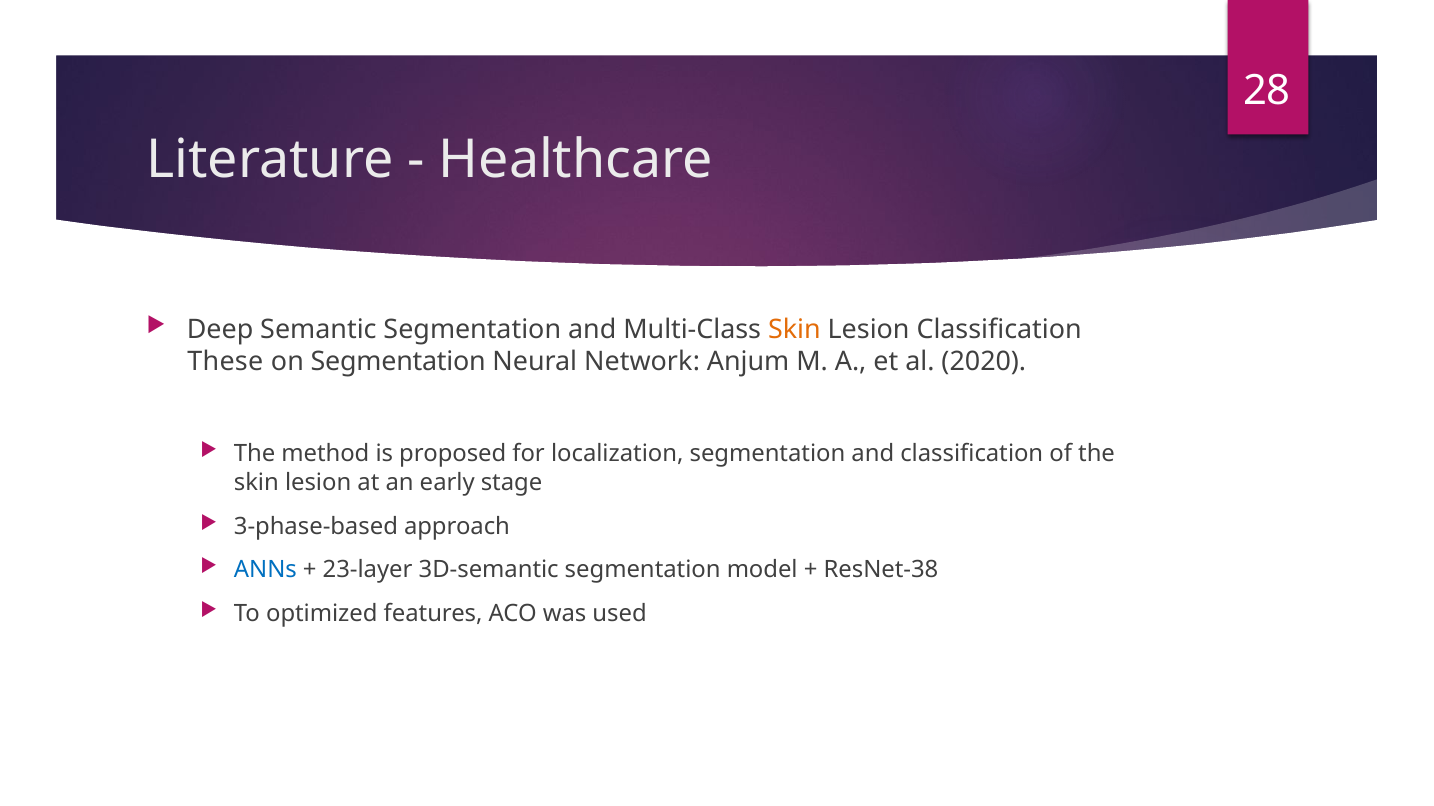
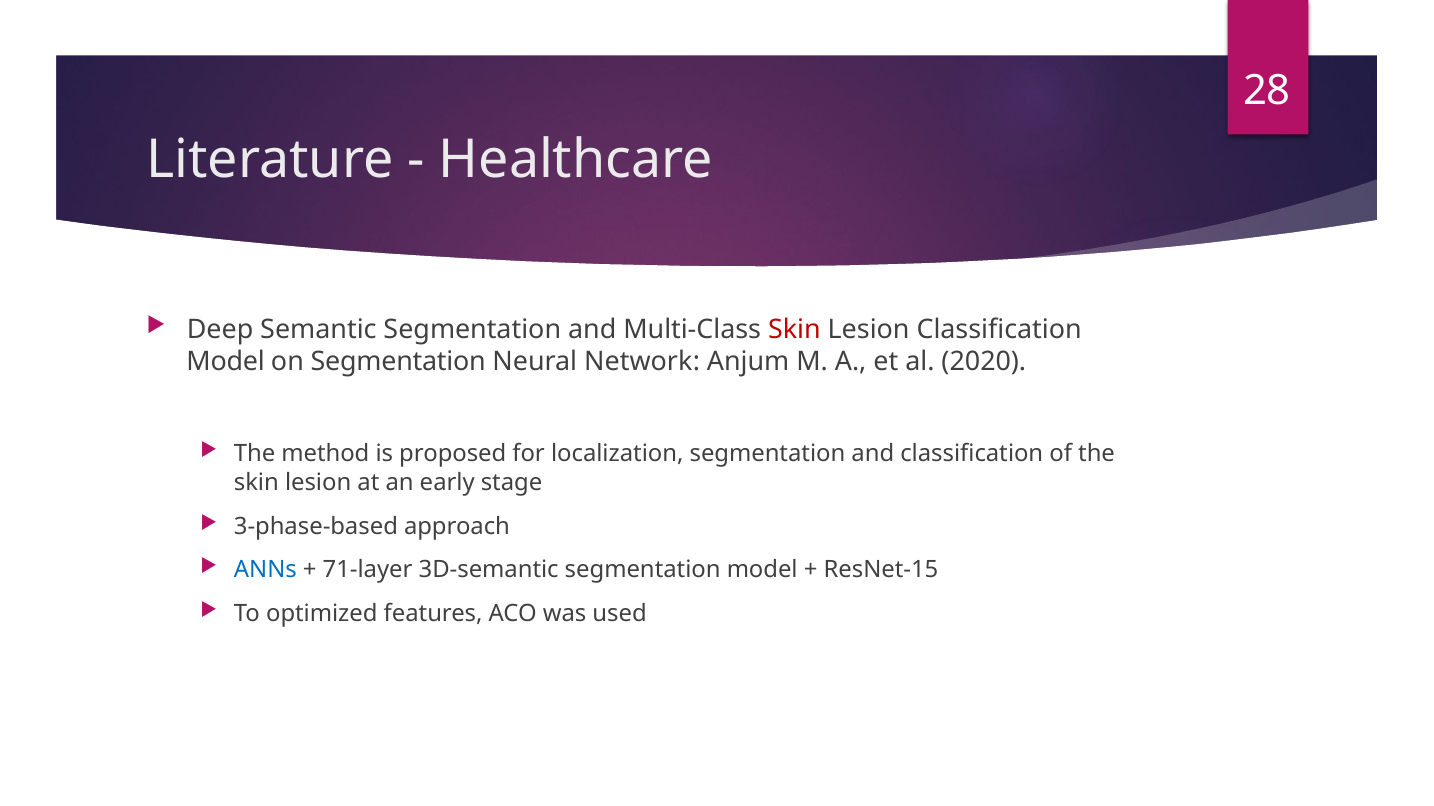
Skin colour: orange -> red (794, 330)
These: These -> Model (226, 362)
23-layer: 23-layer -> 71-layer (368, 570)
ResNet-38: ResNet-38 -> ResNet-15 (881, 570)
